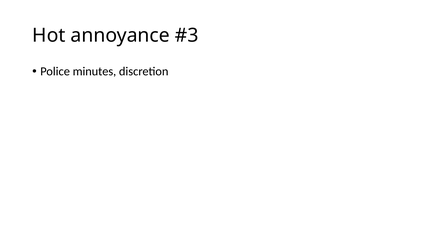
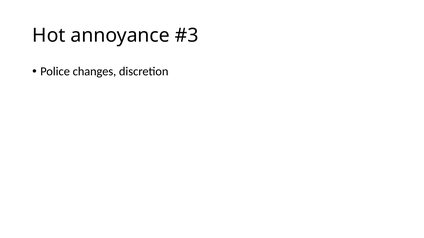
minutes: minutes -> changes (94, 72)
